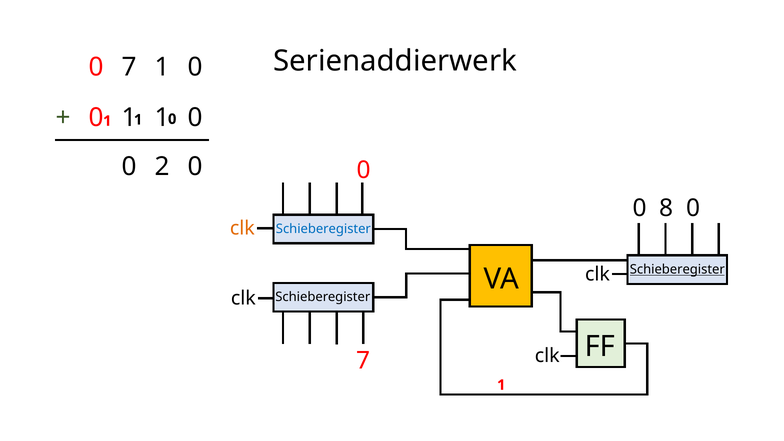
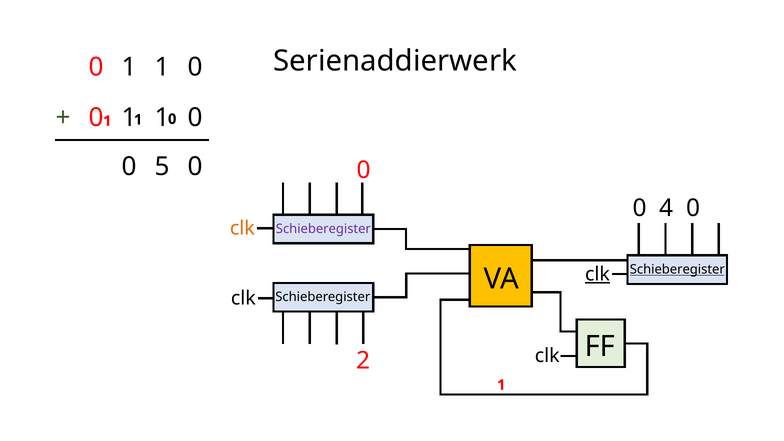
7: 7 -> 1 (129, 67)
2: 2 -> 5 (162, 167)
8: 8 -> 4 (666, 208)
Schieberegister colour: blue -> purple (323, 229)
clk underline: none -> present (598, 274)
1 7: 7 -> 2 (363, 361)
